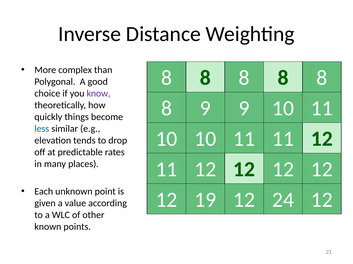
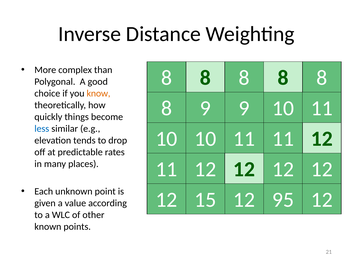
know colour: purple -> orange (98, 94)
19: 19 -> 15 (205, 200)
24: 24 -> 95 (283, 200)
